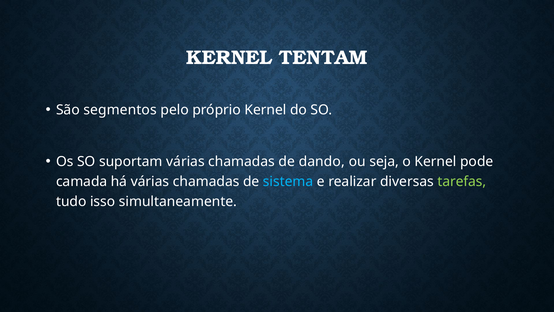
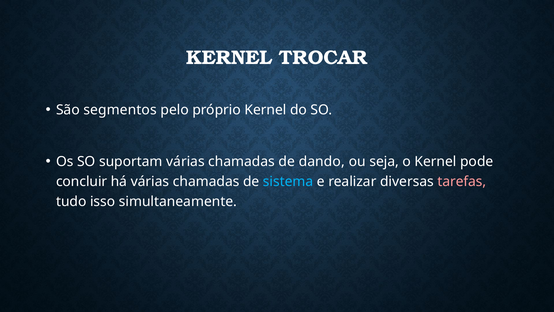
TENTAM: TENTAM -> TROCAR (323, 58)
camada: camada -> concluir (82, 181)
tarefas colour: light green -> pink (462, 181)
